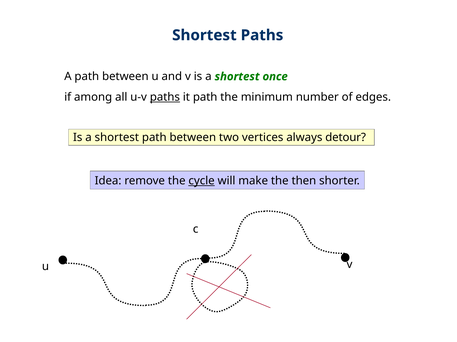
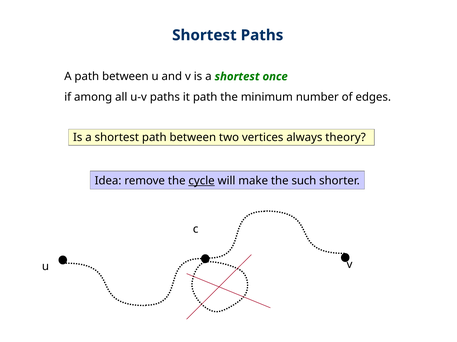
paths underline: present -> none (165, 97)
detour: detour -> theory (346, 138)
then: then -> such (304, 181)
